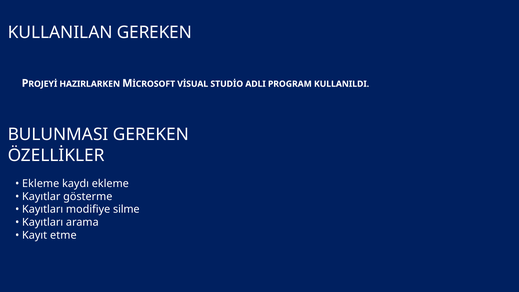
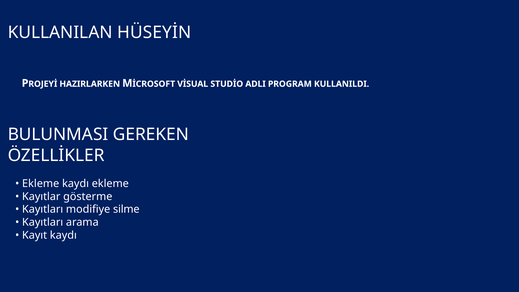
KULLANILAN GEREKEN: GEREKEN -> HÜSEYİN (154, 32)
Kayıt etme: etme -> kaydı (63, 235)
